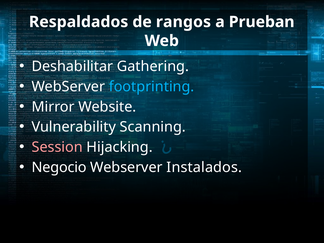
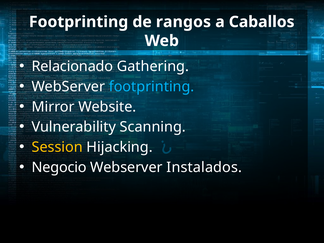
Respaldados: Respaldados -> Footprinting (79, 22)
Prueban: Prueban -> Caballos (262, 22)
Deshabilitar: Deshabilitar -> Relacionado (72, 66)
Session colour: pink -> yellow (57, 147)
